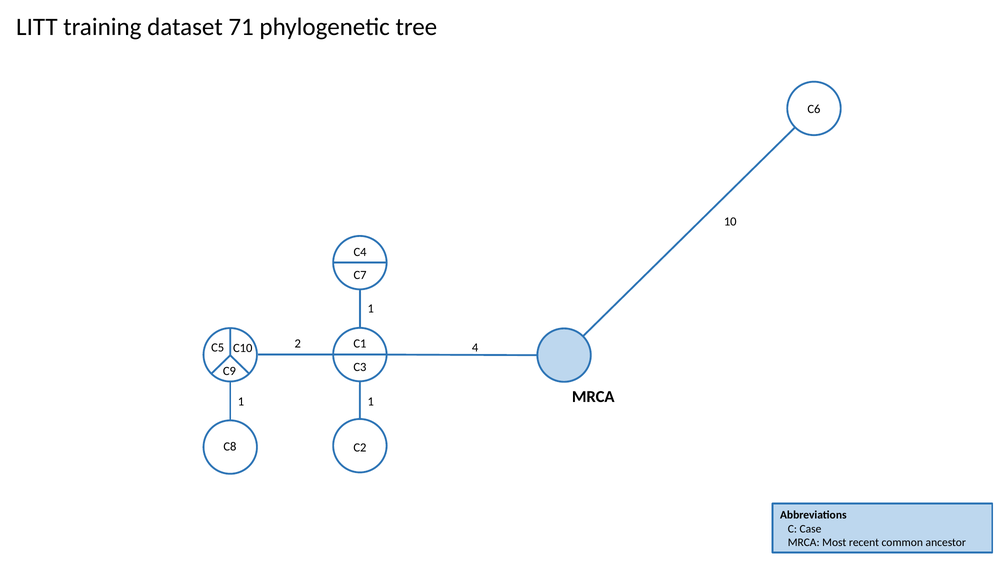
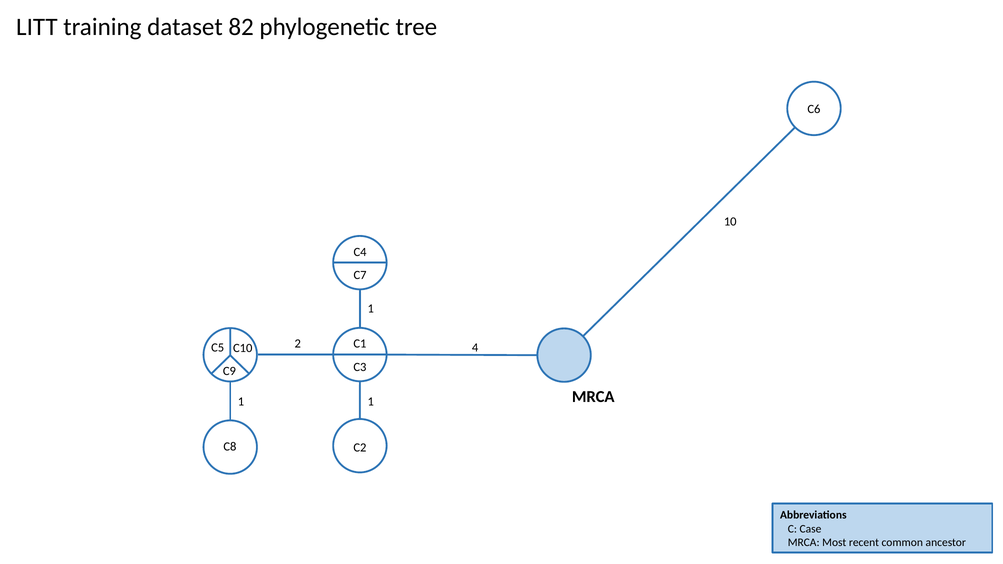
71: 71 -> 82 (241, 27)
